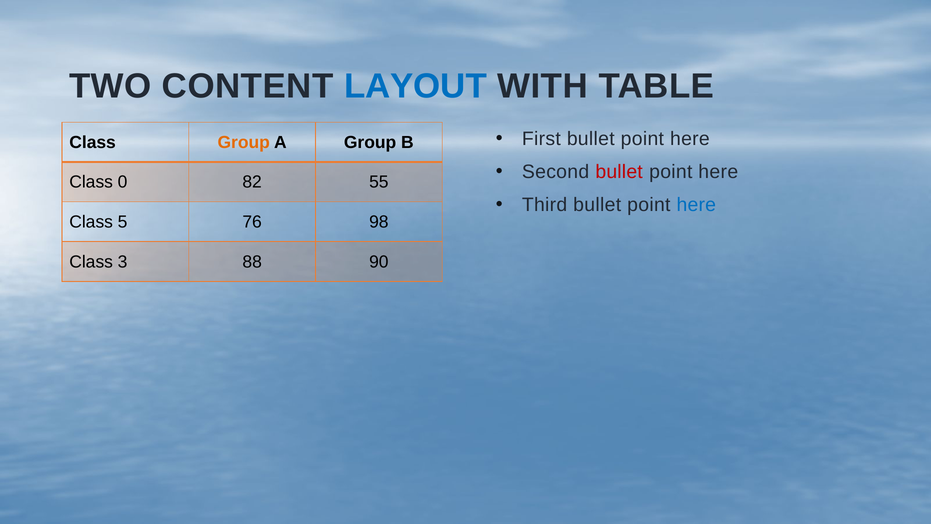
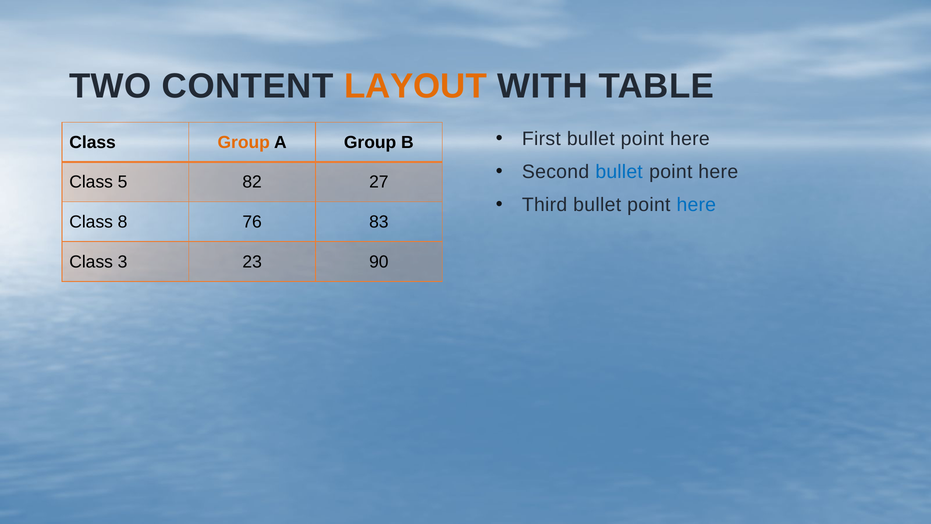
LAYOUT colour: blue -> orange (415, 86)
bullet colour: red -> blue (619, 172)
0: 0 -> 5 (123, 182)
55: 55 -> 27 (379, 182)
5: 5 -> 8 (123, 222)
98: 98 -> 83 (379, 222)
88: 88 -> 23 (252, 262)
